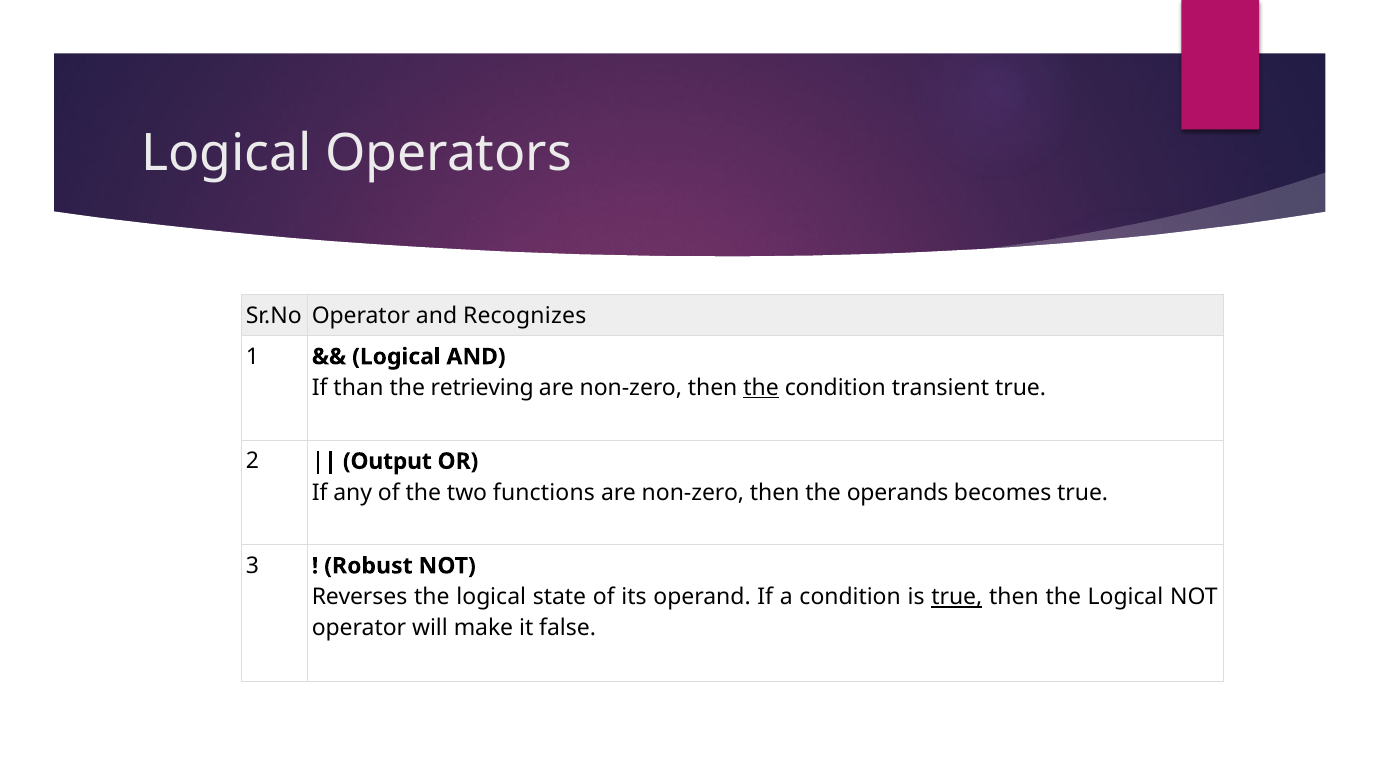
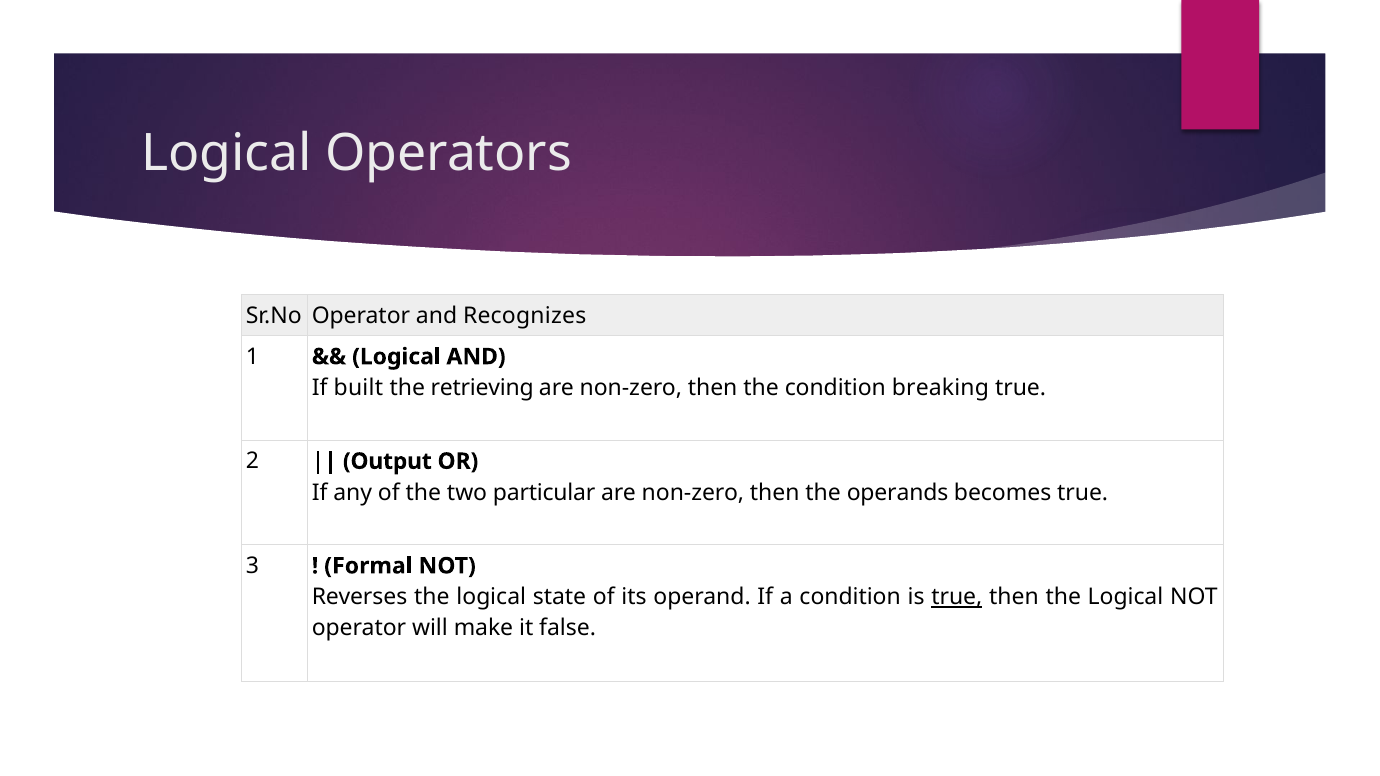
than: than -> built (358, 388)
the underline: present -> none (761, 388)
transient: transient -> breaking (940, 388)
functions: functions -> particular (544, 493)
Robust: Robust -> Formal (368, 566)
